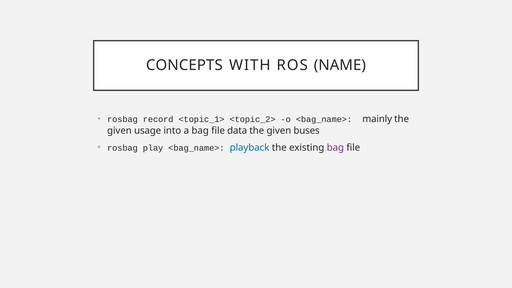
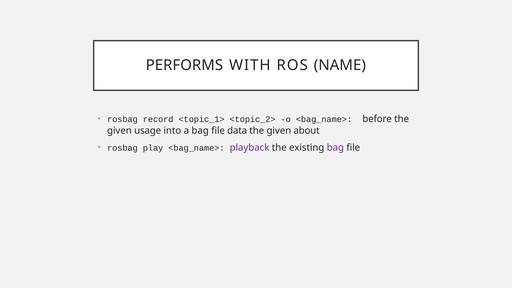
CONCEPTS: CONCEPTS -> PERFORMS (184, 65)
mainly: mainly -> before (377, 119)
buses: buses -> about (307, 131)
playback colour: blue -> purple (250, 148)
